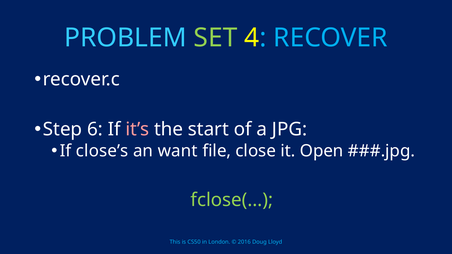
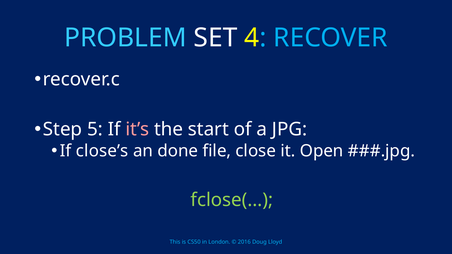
SET colour: light green -> white (215, 38)
6: 6 -> 5 (95, 129)
want: want -> done (178, 151)
